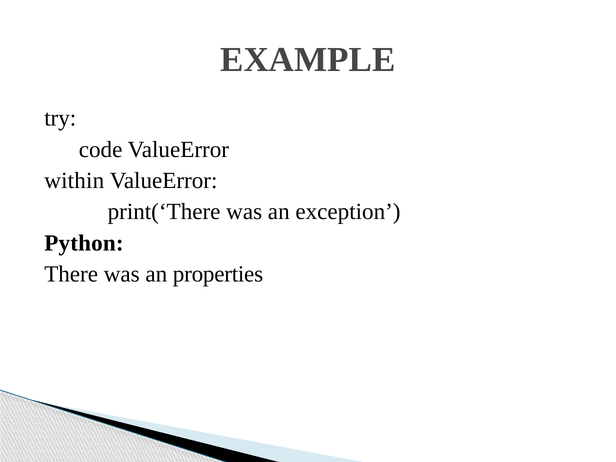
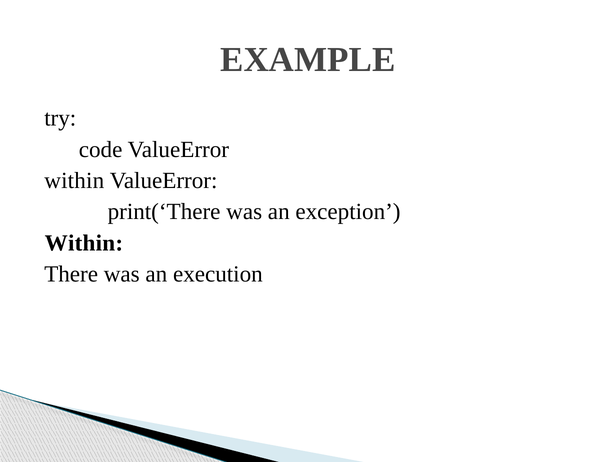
Python: Python -> Within (84, 243)
properties: properties -> execution (218, 274)
